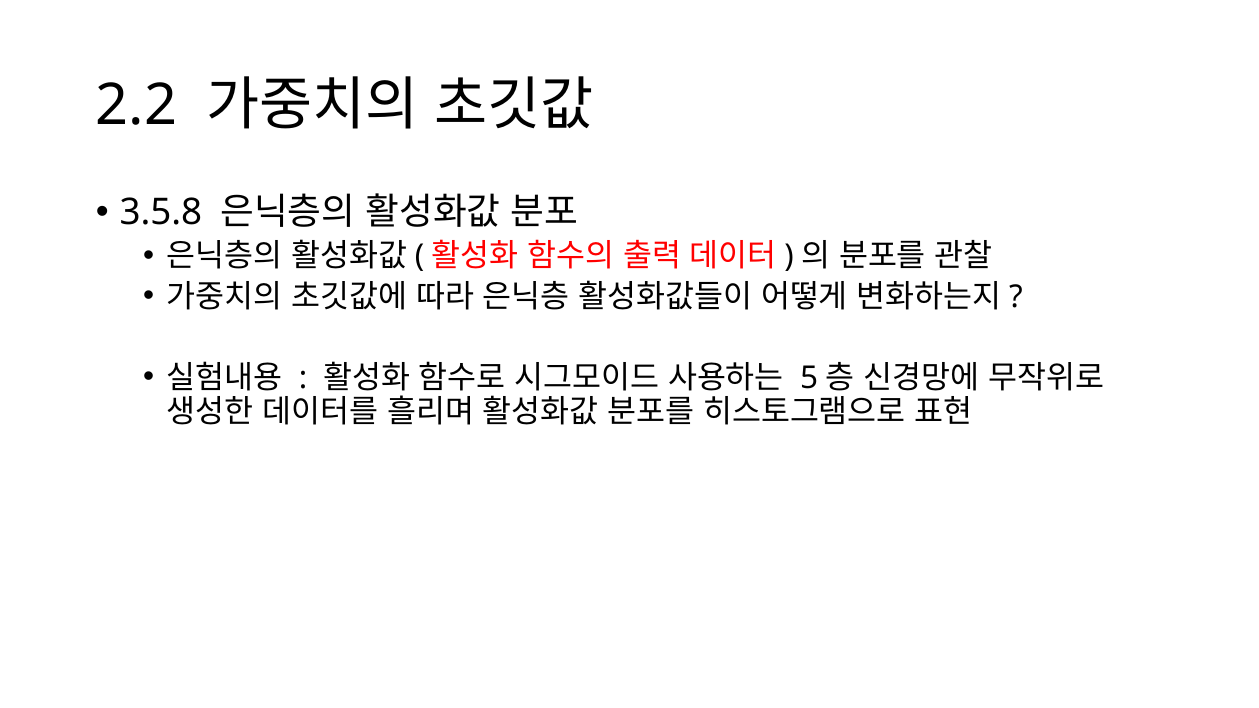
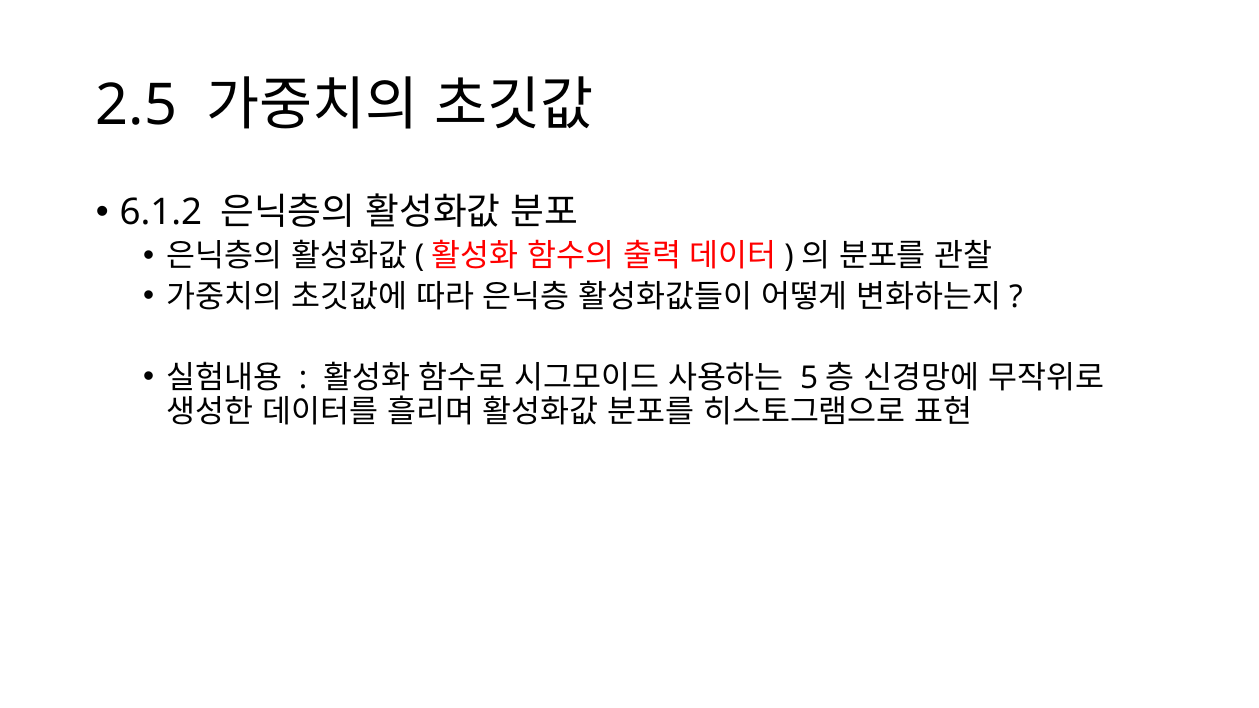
2.2: 2.2 -> 2.5 (137, 106)
3.5.8: 3.5.8 -> 6.1.2 (161, 213)
